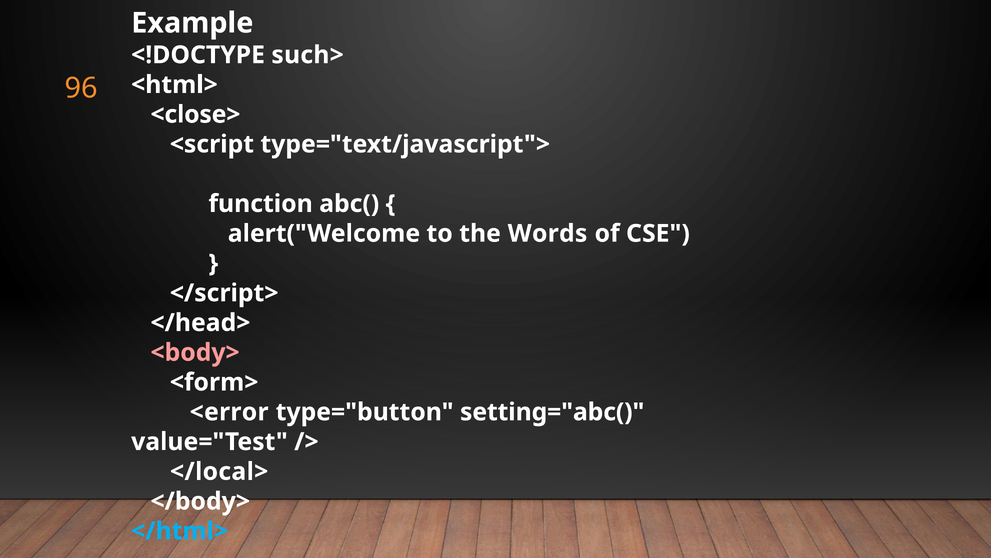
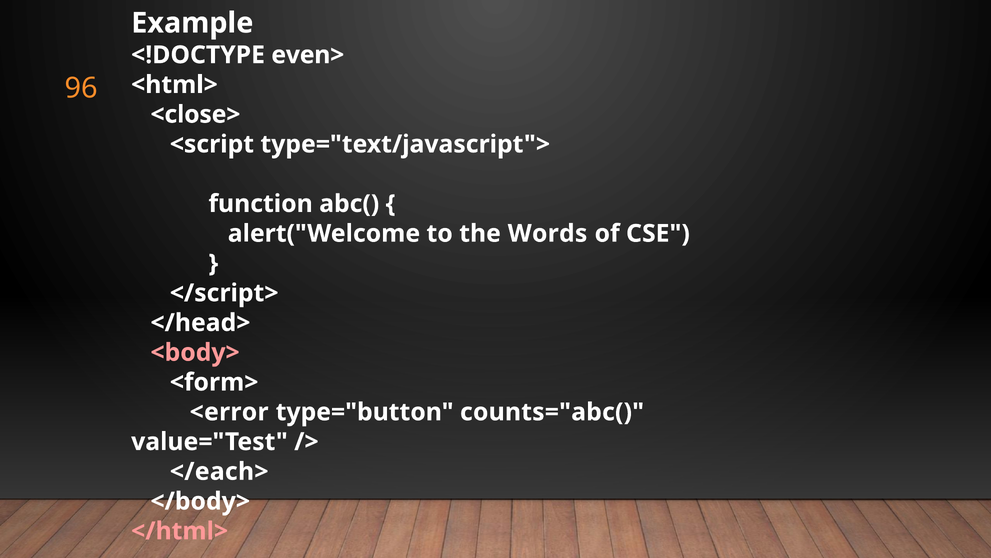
such>: such> -> even> (308, 55)
setting="abc(: setting="abc( -> counts="abc( (552, 412)
</local>: </local> -> </each> (219, 471)
</html> colour: light blue -> pink (180, 531)
